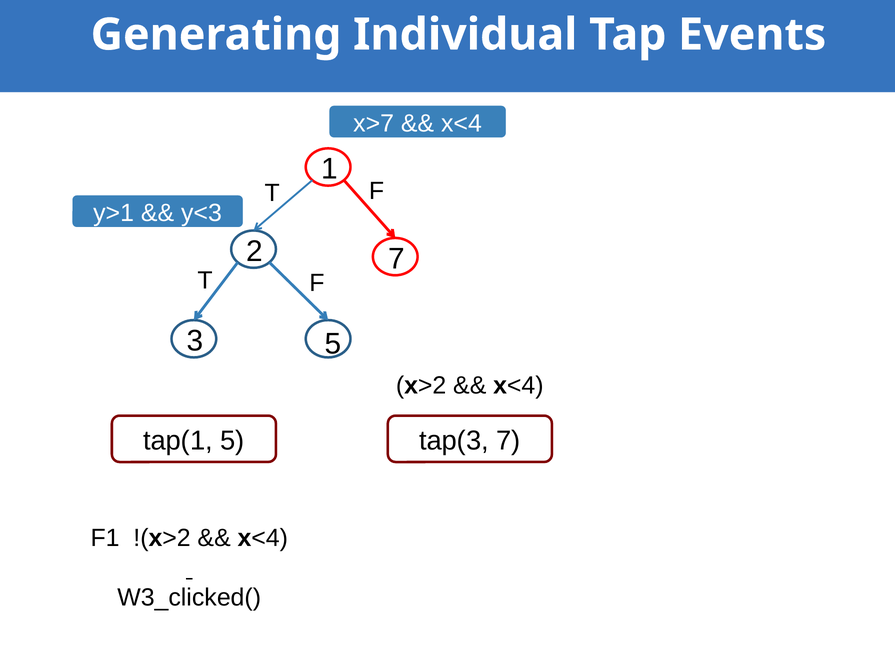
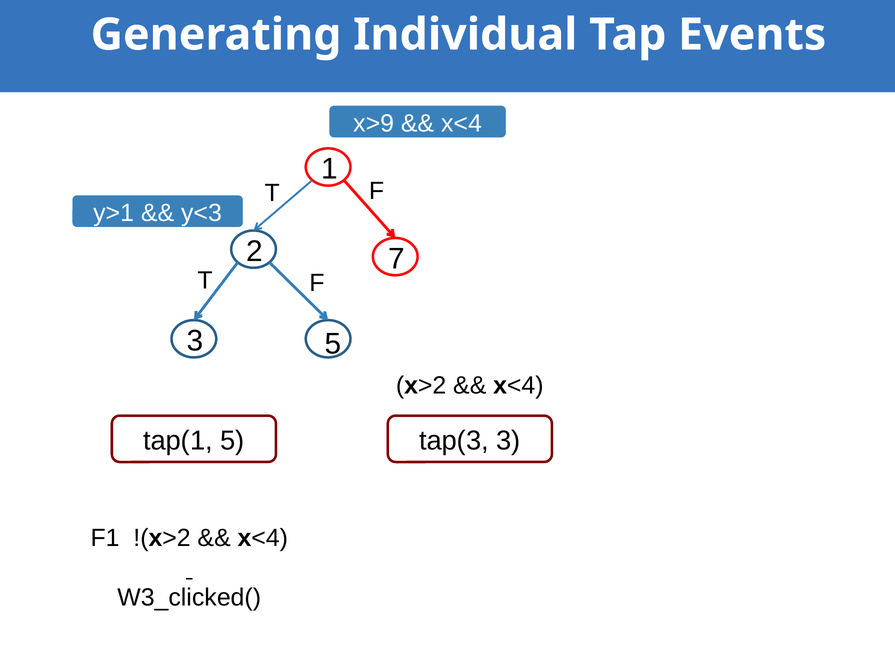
x>7: x>7 -> x>9 (374, 123)
tap(3 7: 7 -> 3 (508, 440)
